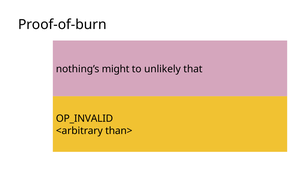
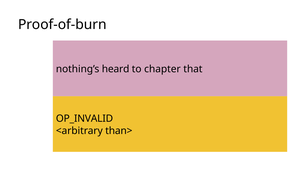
might: might -> heard (116, 69)
unlikely: unlikely -> chapter (162, 69)
